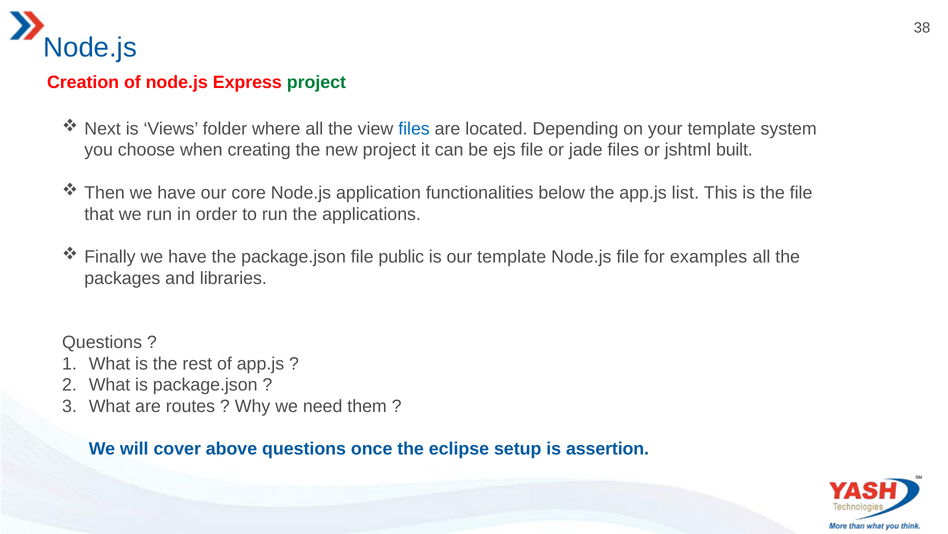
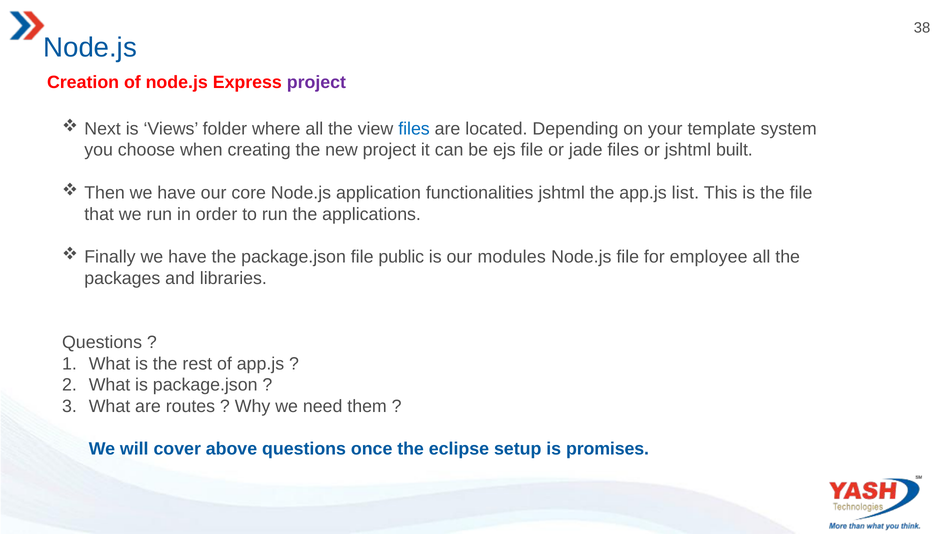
project colour: green -> purple (316, 82)
functionalities below: below -> jshtml (562, 193)
our template: template -> modules (512, 257)
examples: examples -> employee (709, 257)
assertion: assertion -> promises (608, 449)
